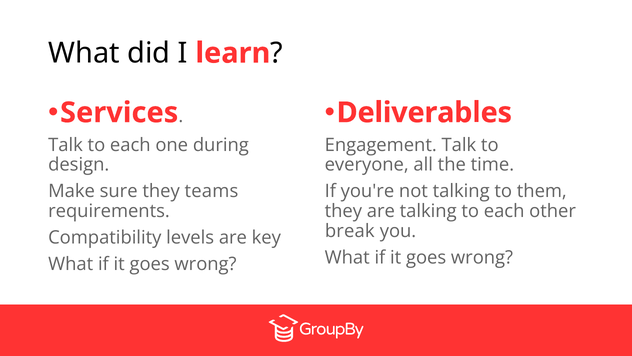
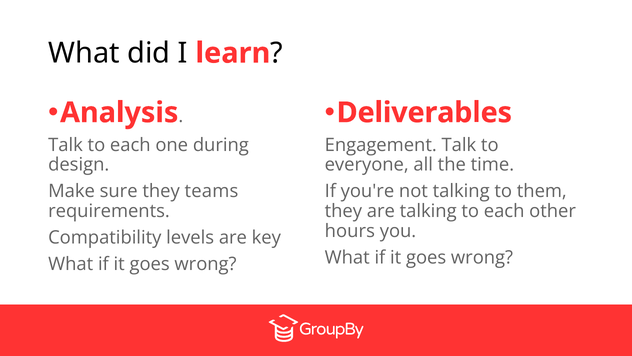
Services: Services -> Analysis (119, 113)
break: break -> hours (350, 231)
